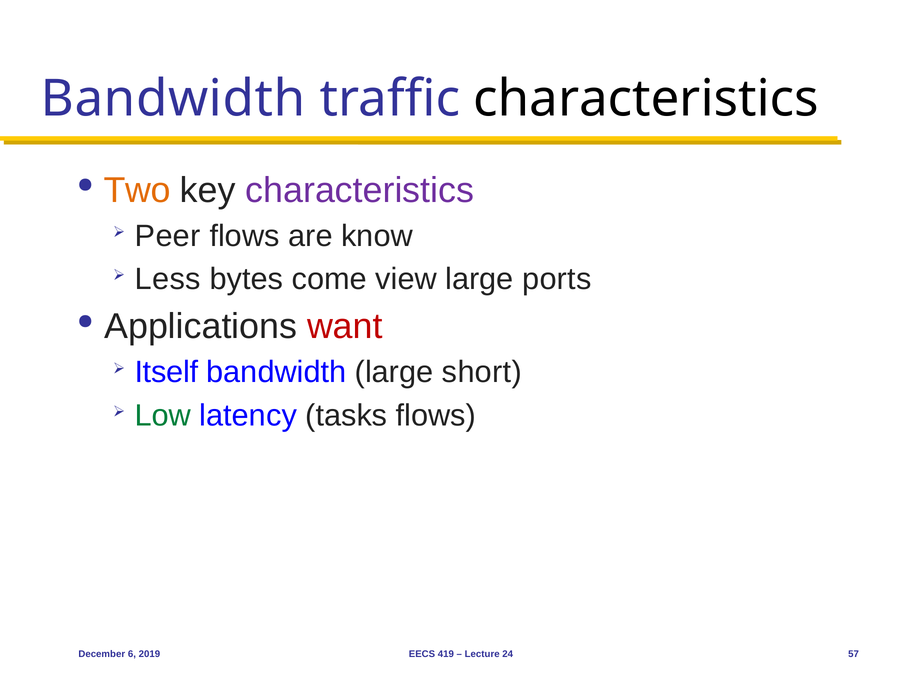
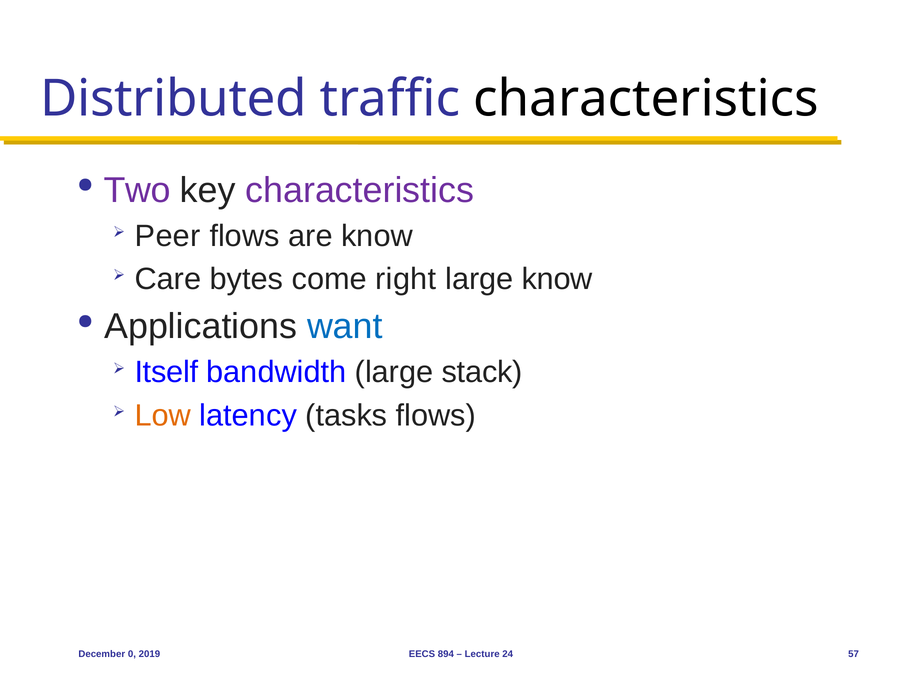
Bandwidth: Bandwidth -> Distributed (174, 99)
Two colour: orange -> purple (137, 190)
Less: Less -> Care (168, 279)
view: view -> right (406, 279)
large ports: ports -> know (557, 279)
want colour: red -> blue (345, 326)
short: short -> stack (482, 372)
Low colour: green -> orange (163, 415)
6: 6 -> 0 (132, 654)
419: 419 -> 894 (446, 654)
